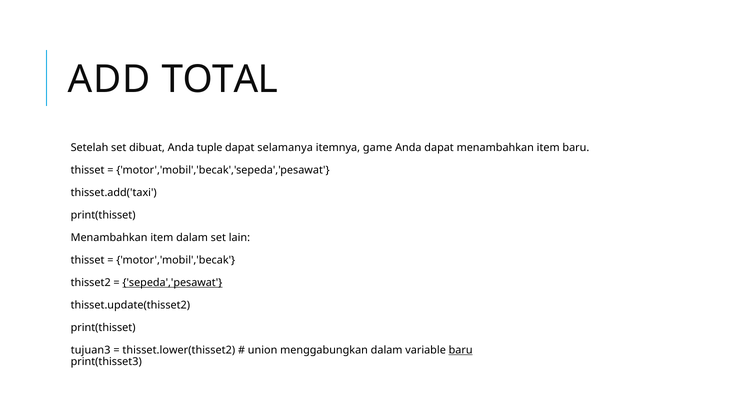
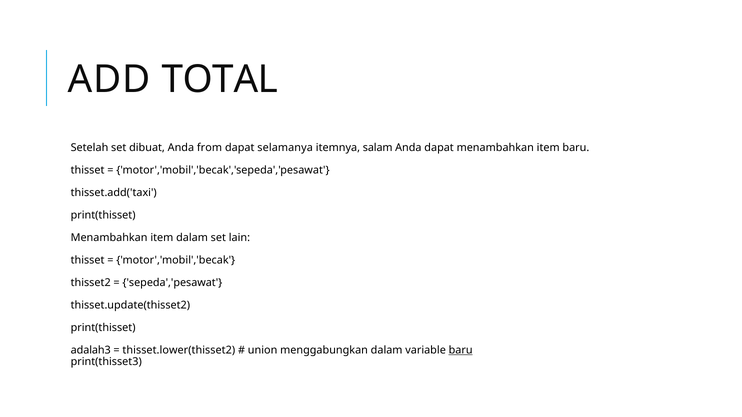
tuple: tuple -> from (209, 148)
game: game -> salam (378, 148)
sepeda','pesawat underline: present -> none (172, 283)
tujuan3: tujuan3 -> adalah3 (91, 350)
